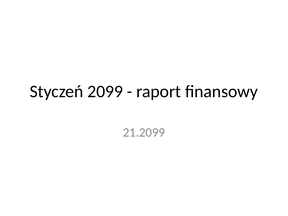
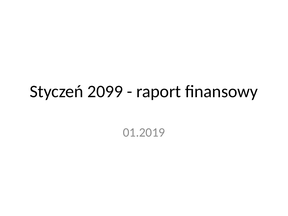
21.2099: 21.2099 -> 01.2019 (144, 132)
